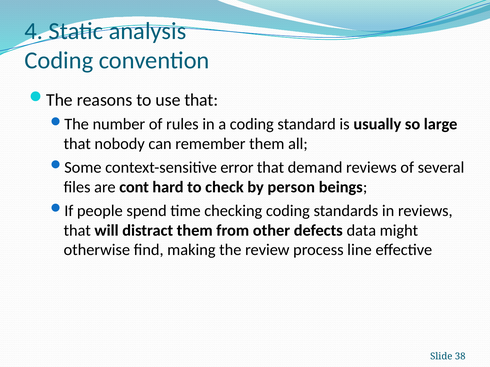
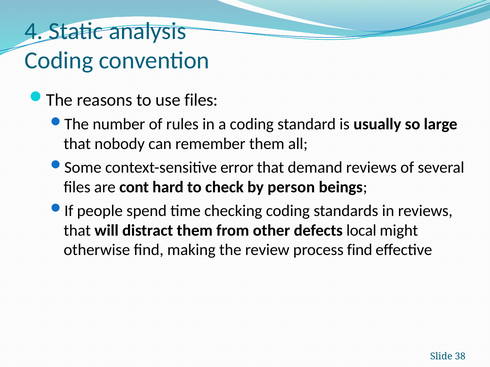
use that: that -> files (201, 100)
data: data -> local (361, 231)
process line: line -> find (360, 250)
